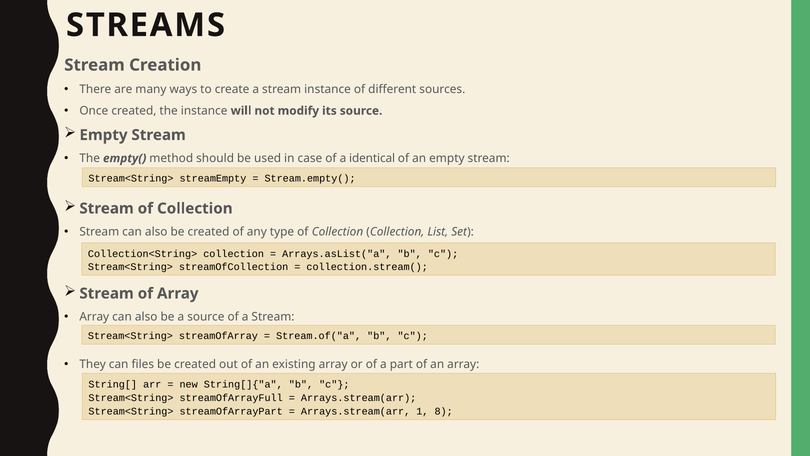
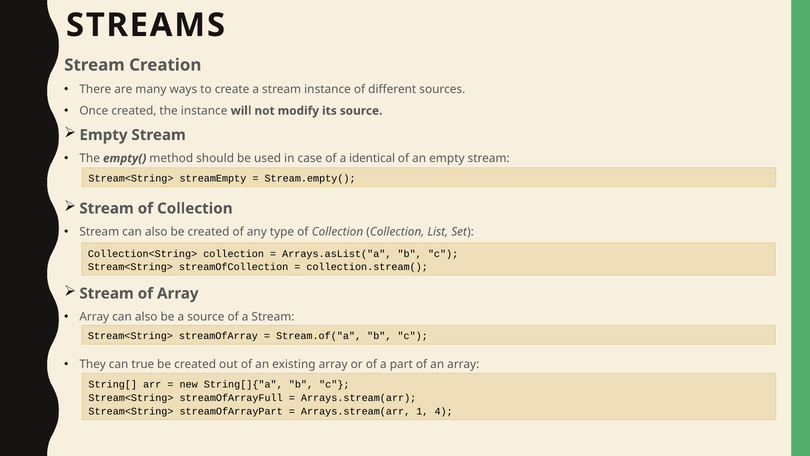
files: files -> true (143, 364)
8: 8 -> 4 (444, 411)
